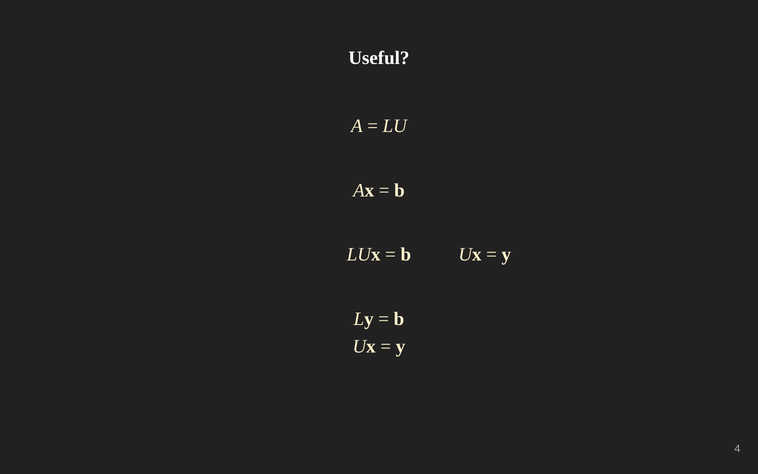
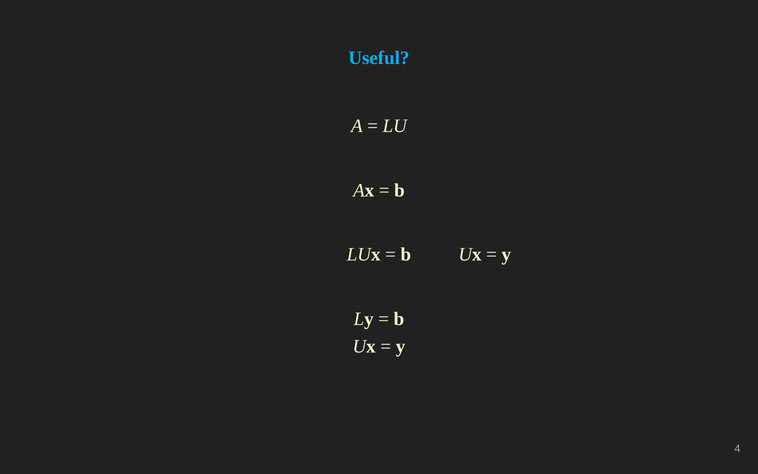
Useful colour: white -> light blue (379, 58)
